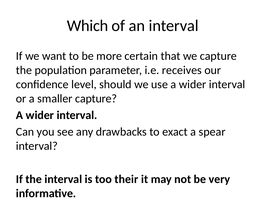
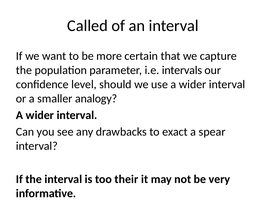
Which: Which -> Called (88, 26)
receives: receives -> intervals (182, 70)
smaller capture: capture -> analogy (96, 98)
